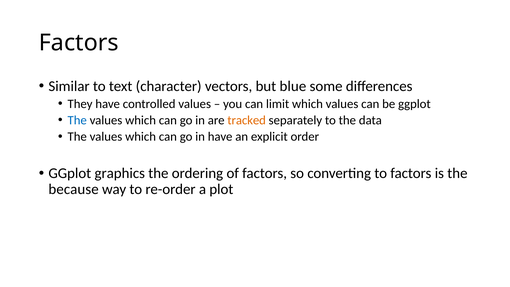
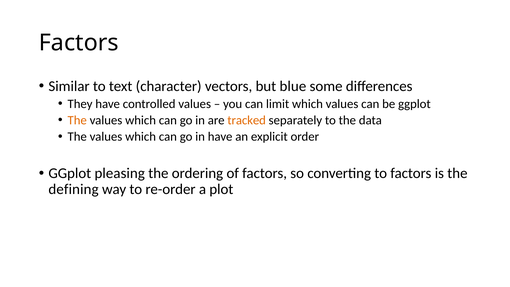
The colour: blue -> orange (77, 120)
graphics: graphics -> pleasing (120, 173)
because: because -> defining (74, 189)
